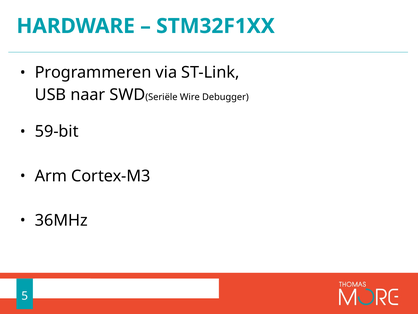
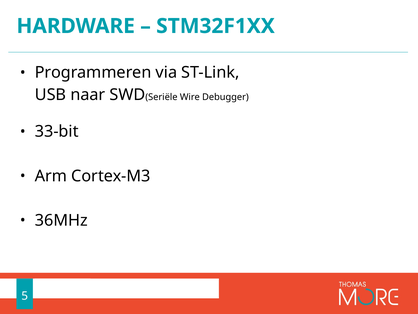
59-bit: 59-bit -> 33-bit (57, 131)
